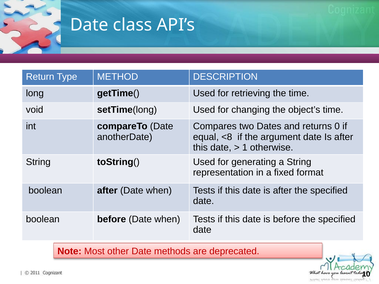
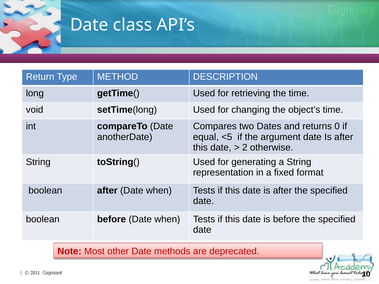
<8: <8 -> <5 (227, 137)
1: 1 -> 2 (245, 148)
